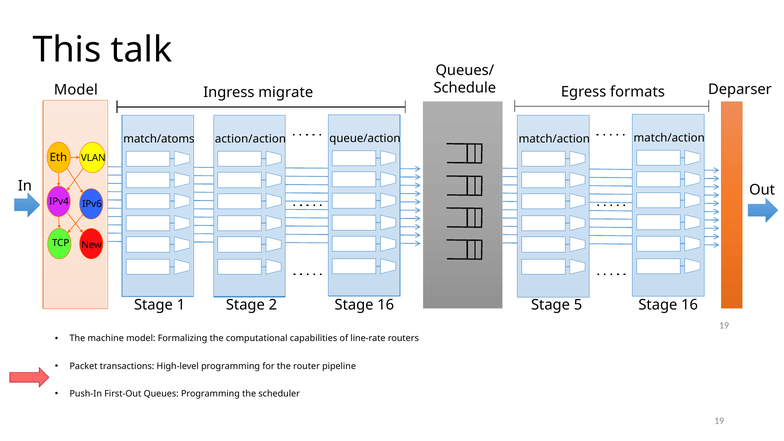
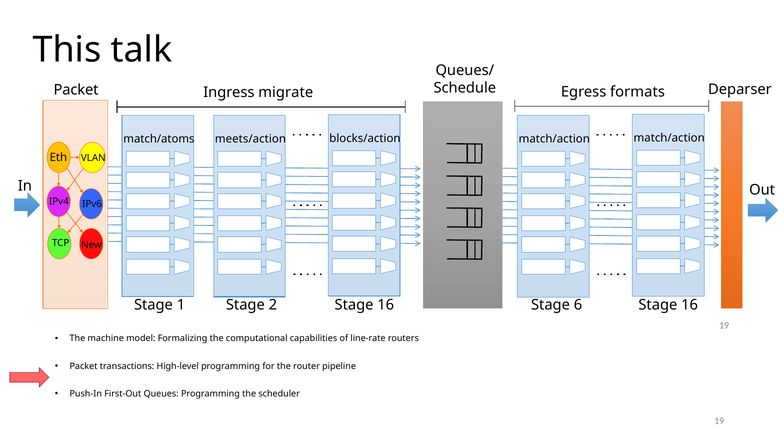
Model: Model -> Packet (76, 90)
queue/action: queue/action -> blocks/action (365, 138)
action/action: action/action -> meets/action (250, 139)
5: 5 -> 6 (578, 305)
